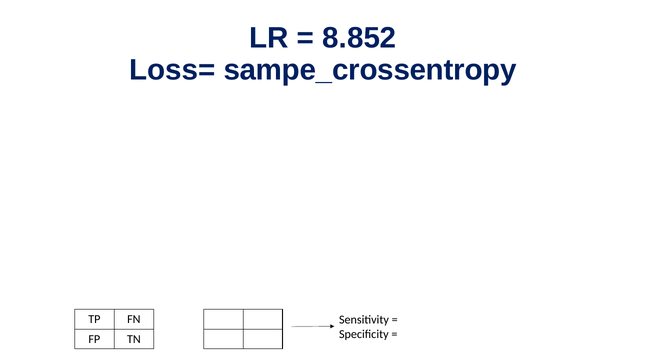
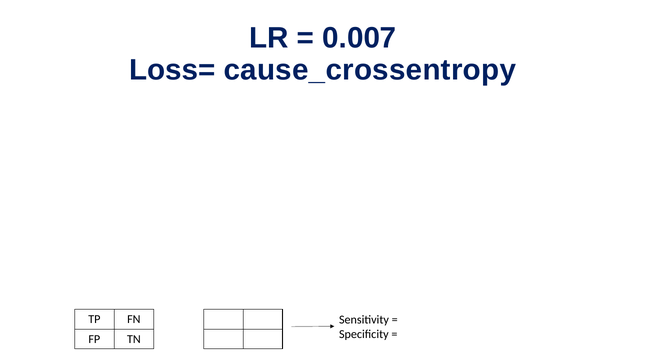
8.852: 8.852 -> 0.007 (359, 38)
sampe_crossentropy: sampe_crossentropy -> cause_crossentropy (370, 70)
